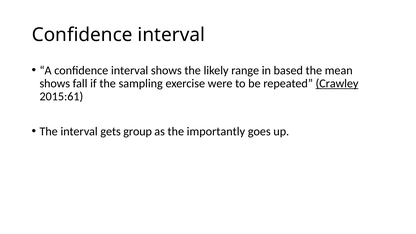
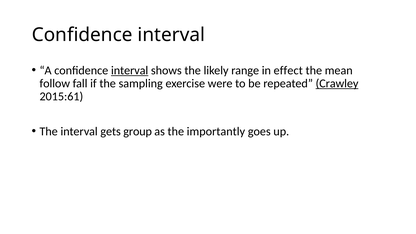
interval underline: none -> present (130, 70)
based: based -> effect (288, 70)
shows: shows -> follow (55, 83)
